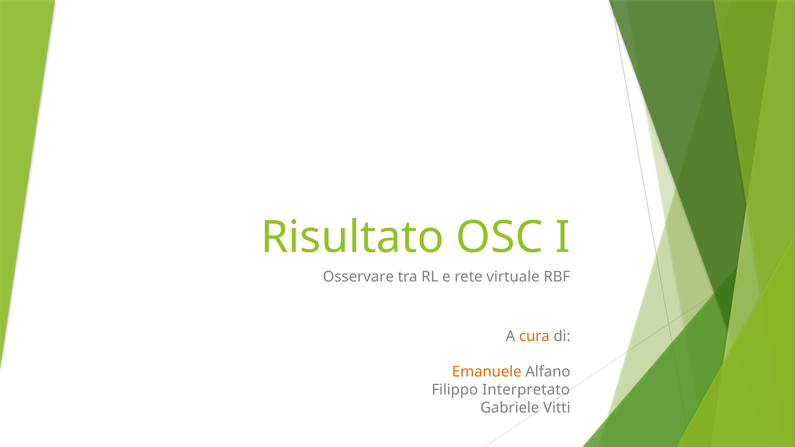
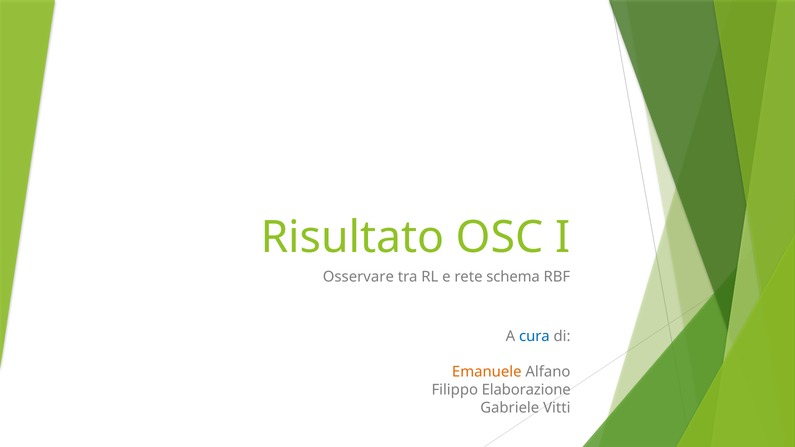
virtuale: virtuale -> schema (513, 277)
cura colour: orange -> blue (534, 336)
Interpretato: Interpretato -> Elaborazione (526, 390)
